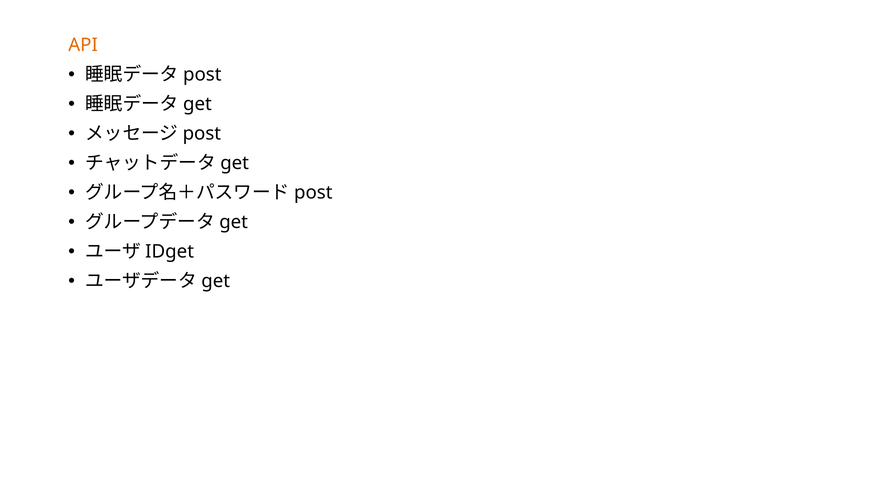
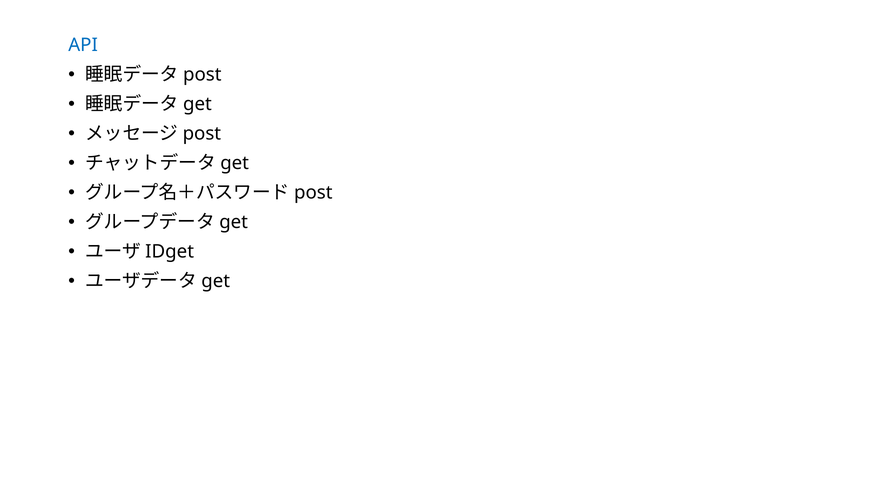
API colour: orange -> blue (83, 45)
